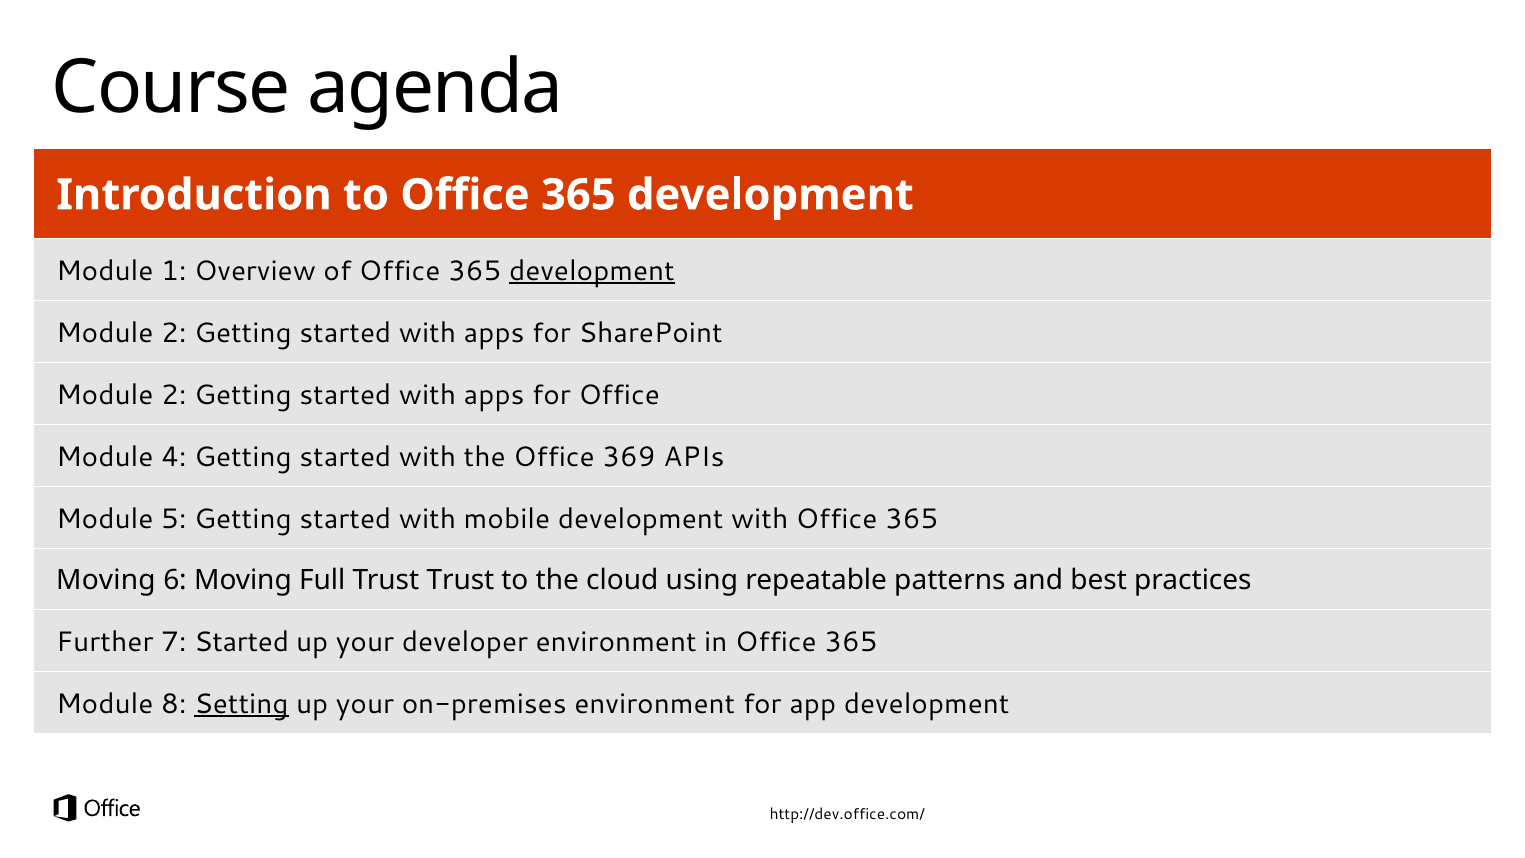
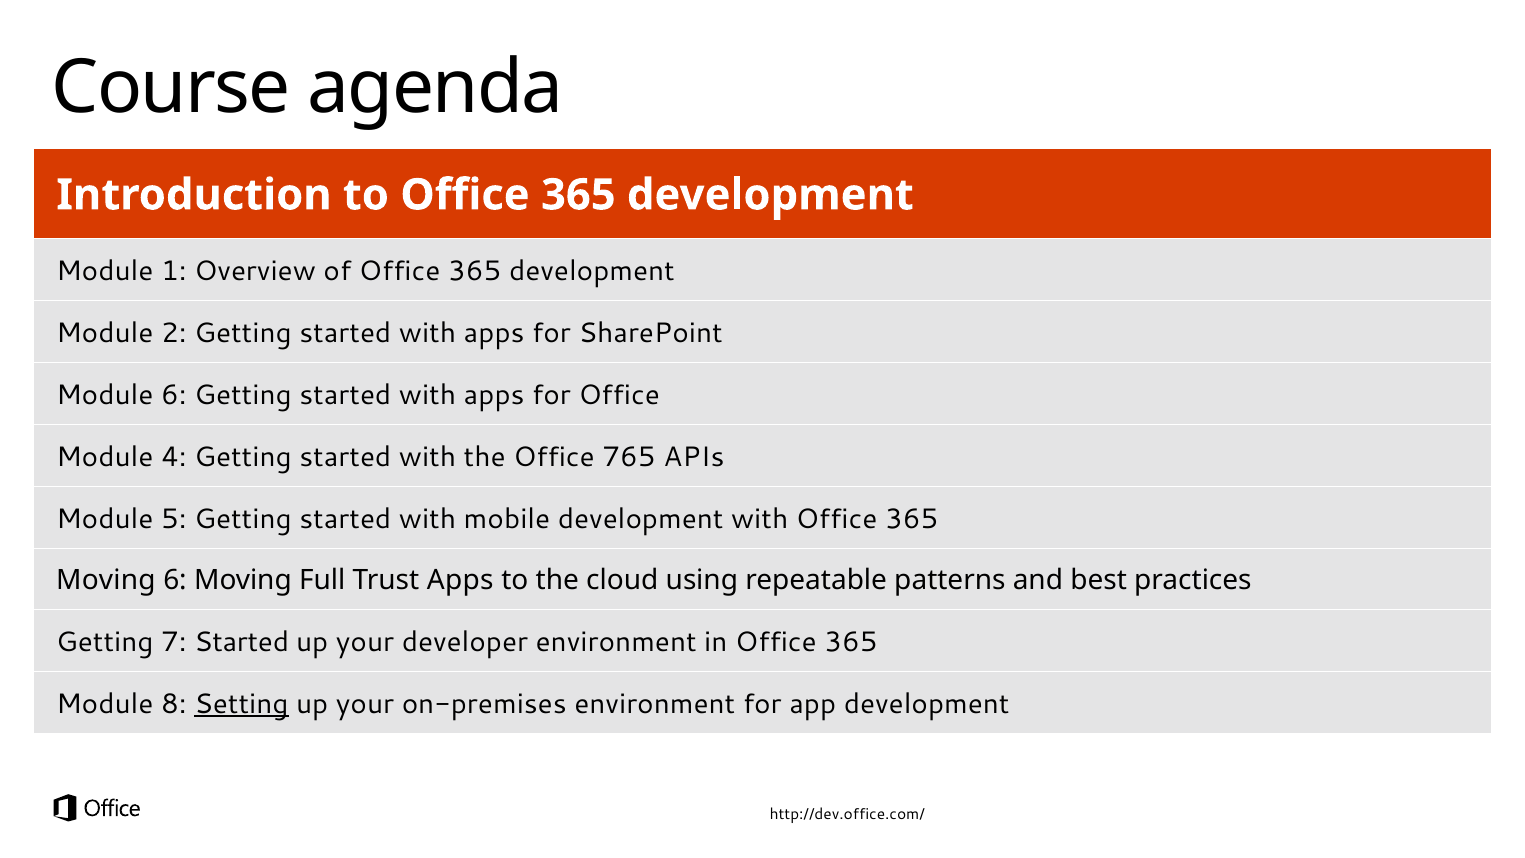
development underline: present -> none (592, 271)
2: 2 -> 6 (174, 395)
369: 369 -> 765 (629, 457)
Trust Trust: Trust -> Apps (460, 580)
Further: Further -> Getting (105, 642)
